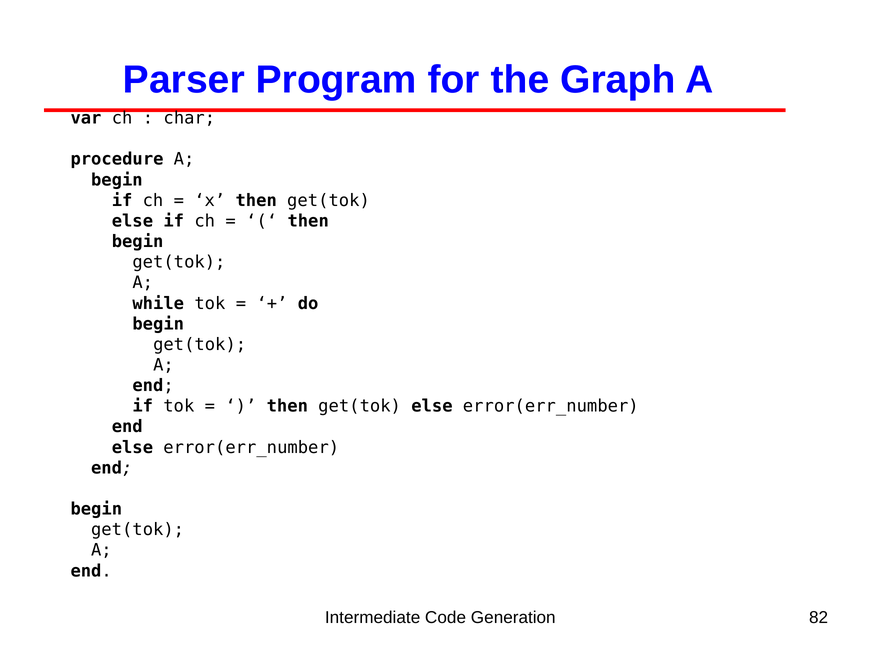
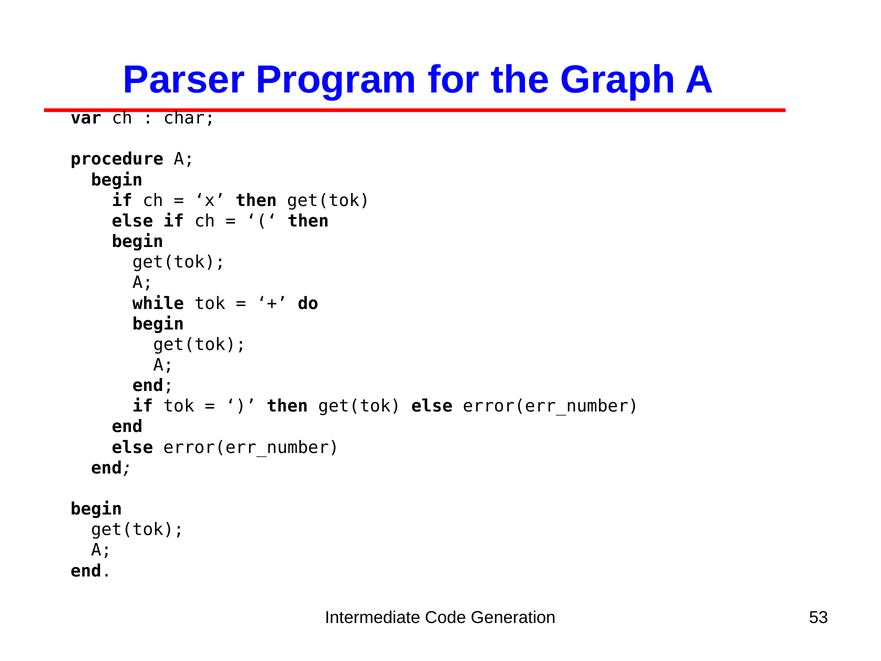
82: 82 -> 53 (819, 618)
